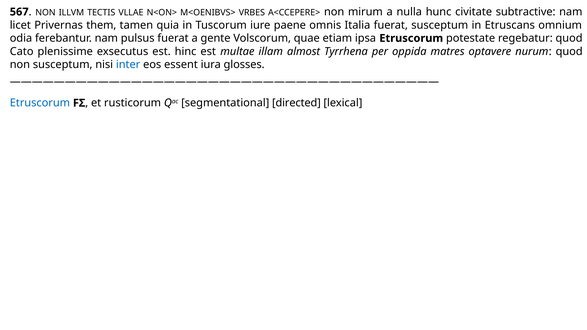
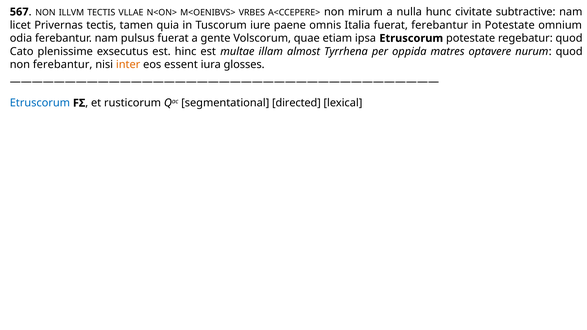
Privernas them: them -> tectis (101, 25)
fuerat susceptum: susceptum -> ferebantur (440, 25)
in Etruscans: Etruscans -> Potestate (510, 25)
non susceptum: susceptum -> ferebantur (63, 65)
inter colour: blue -> orange (128, 65)
